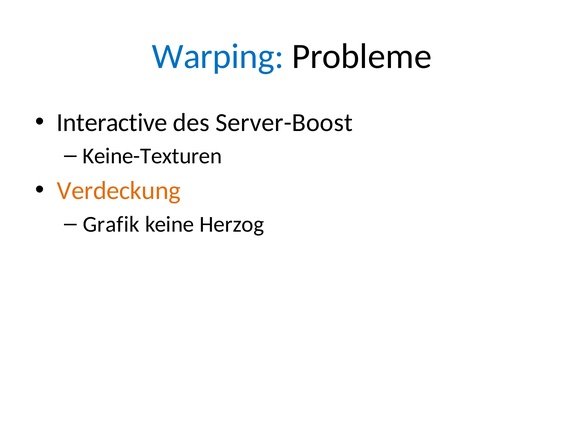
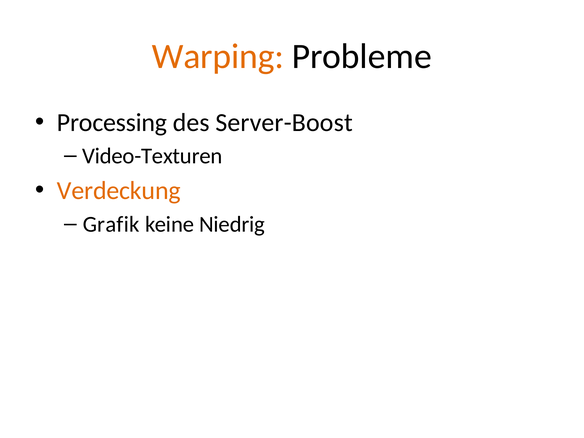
Warping colour: blue -> orange (218, 57)
Interactive: Interactive -> Processing (112, 123)
Keine-Texturen: Keine-Texturen -> Video-Texturen (152, 156)
Herzog: Herzog -> Niedrig (232, 224)
